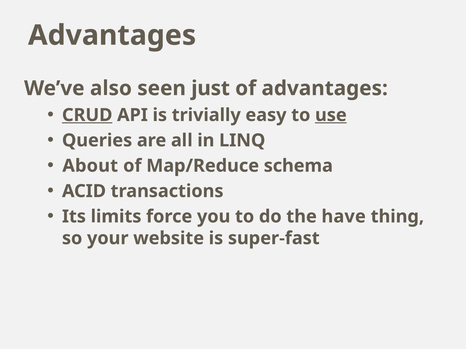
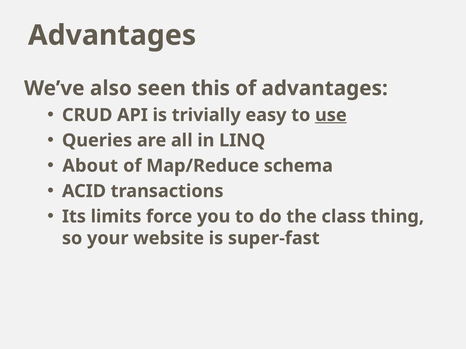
just: just -> this (211, 88)
CRUD underline: present -> none (87, 115)
have: have -> class (344, 217)
